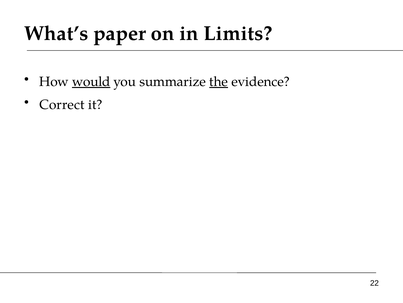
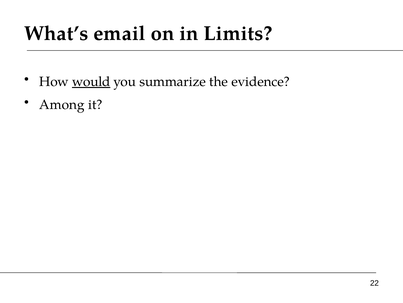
paper: paper -> email (120, 33)
the underline: present -> none (219, 82)
Correct: Correct -> Among (62, 104)
